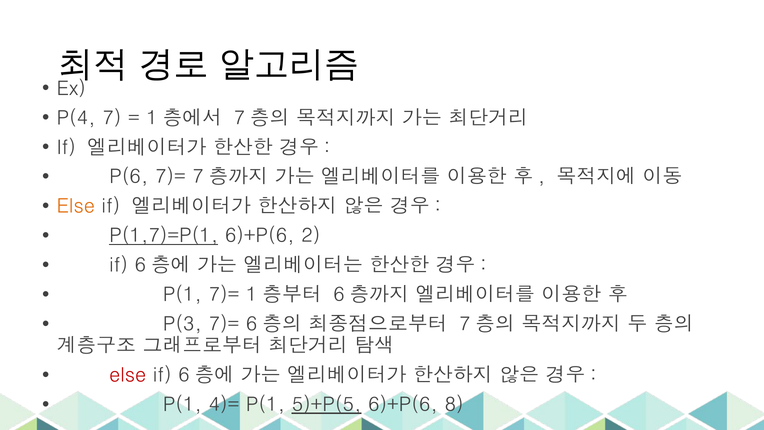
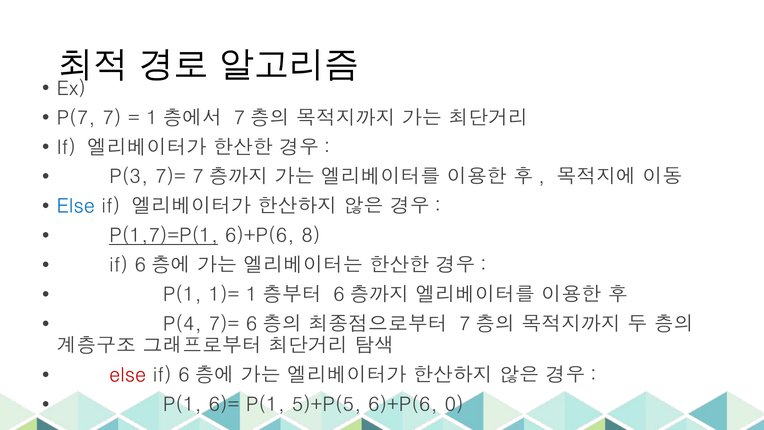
P(4: P(4 -> P(7 (76, 118)
P(6: P(6 -> P(3 (129, 177)
Else colour: orange -> blue (76, 206)
2: 2 -> 8 (311, 236)
P(1 7)=: 7)= -> 1)= (224, 295)
P(3: P(3 -> P(4 (182, 324)
4)=: 4)= -> 6)= (224, 404)
5)+P(5 underline: present -> none (327, 404)
8: 8 -> 0 (454, 404)
